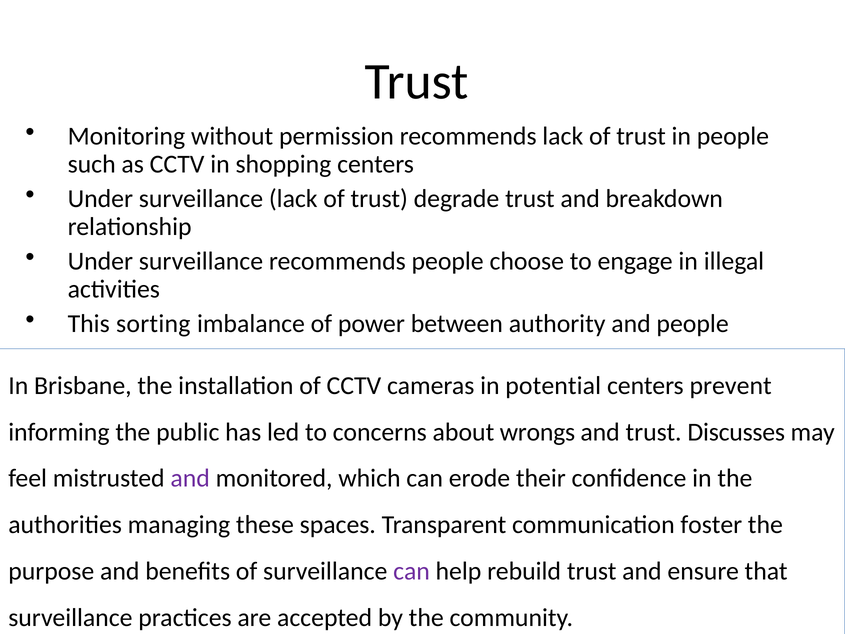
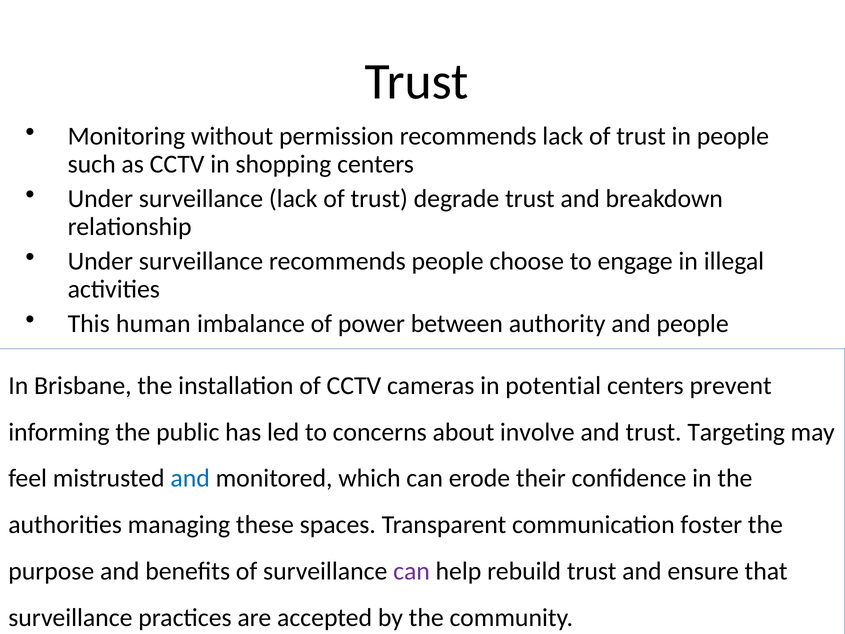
sorting: sorting -> human (153, 324)
wrongs: wrongs -> involve (537, 432)
Discusses: Discusses -> Targeting (736, 432)
and colour: purple -> blue (190, 478)
